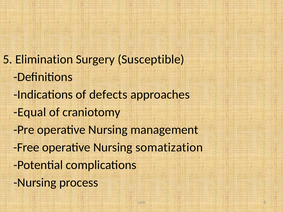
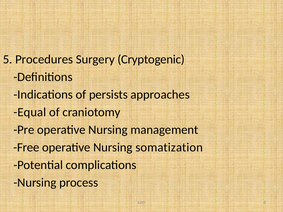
Elimination: Elimination -> Procedures (44, 59)
Susceptible: Susceptible -> Cryptogenic (151, 59)
defects: defects -> persists (108, 95)
